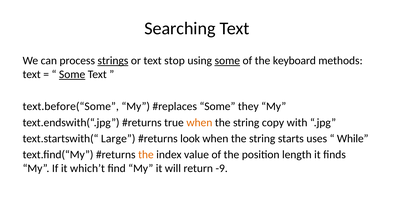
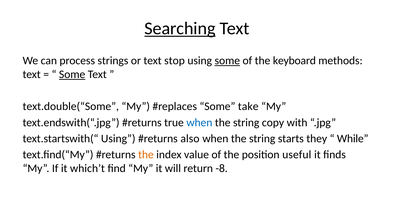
Searching underline: none -> present (180, 29)
strings underline: present -> none (113, 61)
text.before(“Some: text.before(“Some -> text.double(“Some (71, 107)
they: they -> take (248, 107)
when colour: orange -> blue (199, 123)
text.startswith(“ Large: Large -> Using (118, 139)
look: look -> also (190, 139)
uses: uses -> they (317, 139)
length: length -> useful (297, 155)
-9: -9 -> -8 (222, 169)
